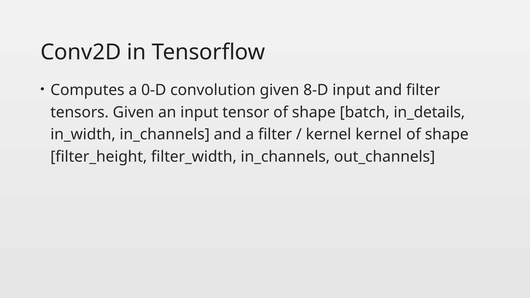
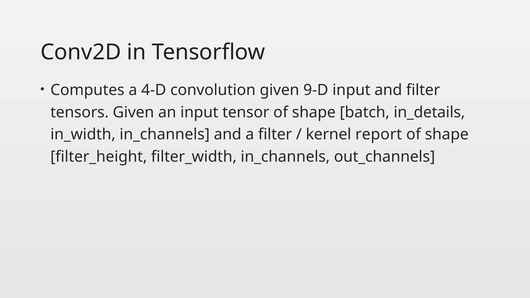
0-D: 0-D -> 4-D (154, 90)
8-D: 8-D -> 9-D (316, 90)
kernel kernel: kernel -> report (379, 135)
